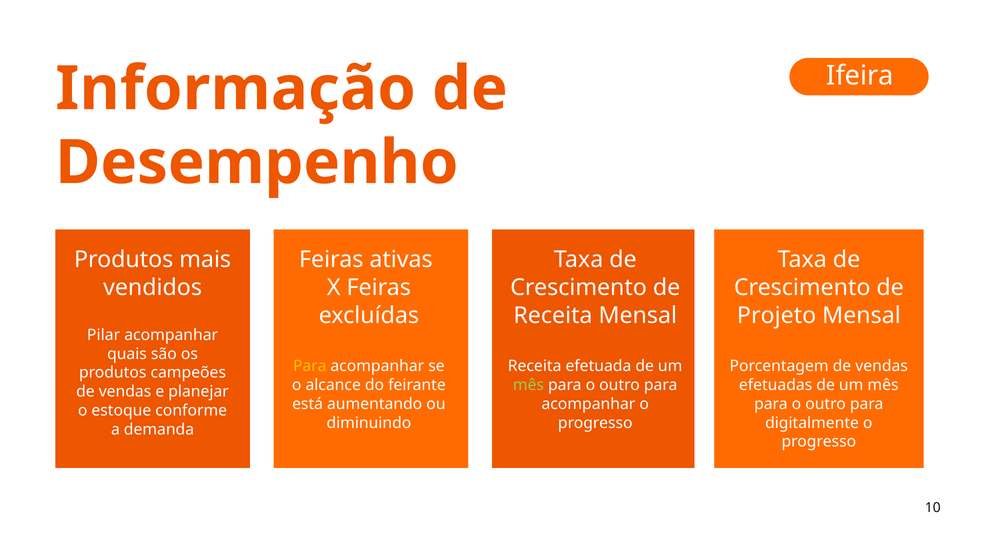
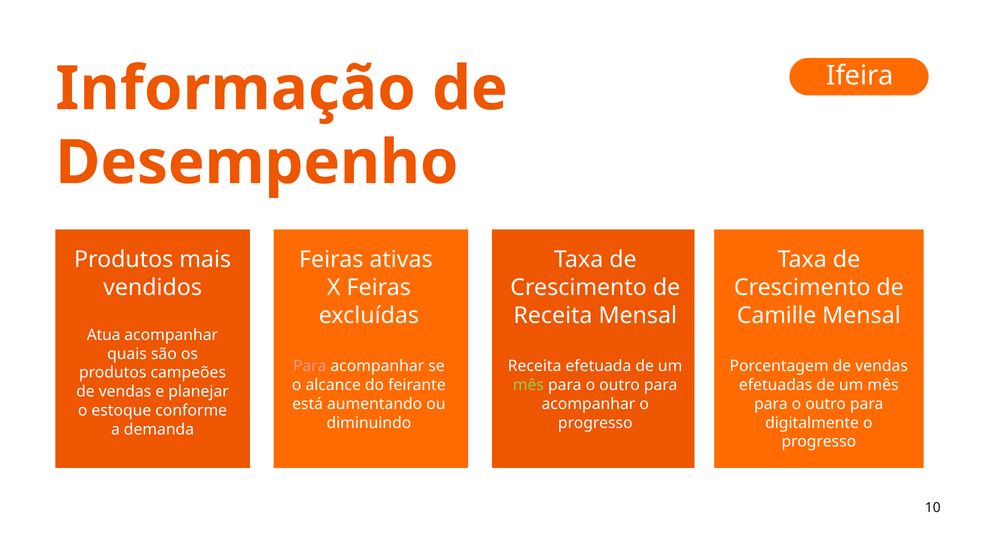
Projeto: Projeto -> Camille (777, 315)
Pilar: Pilar -> Atua (104, 335)
Para colour: yellow -> pink (310, 366)
